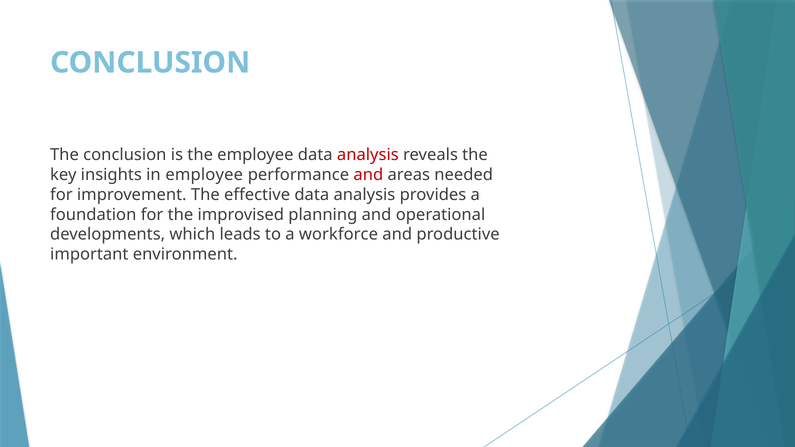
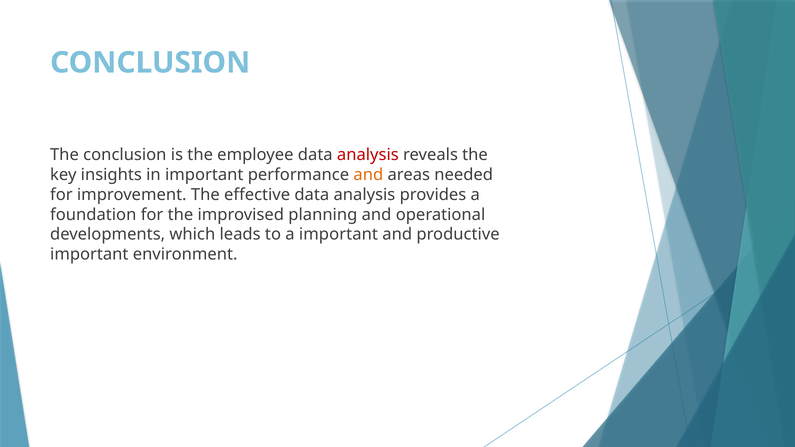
in employee: employee -> important (204, 175)
and colour: red -> orange (368, 175)
a workforce: workforce -> important (338, 235)
